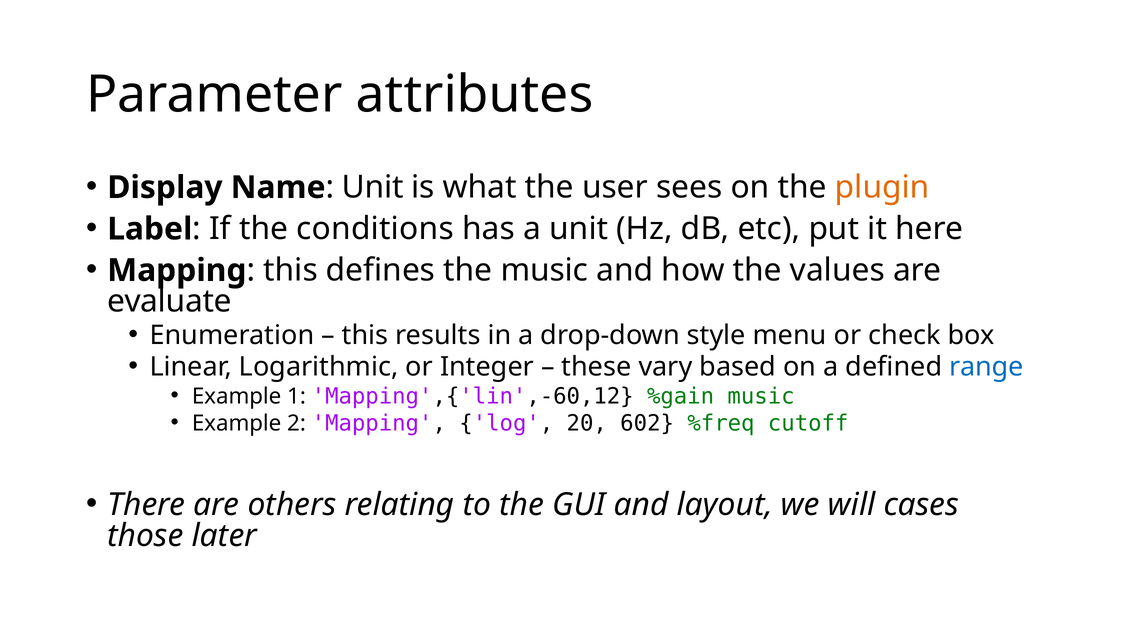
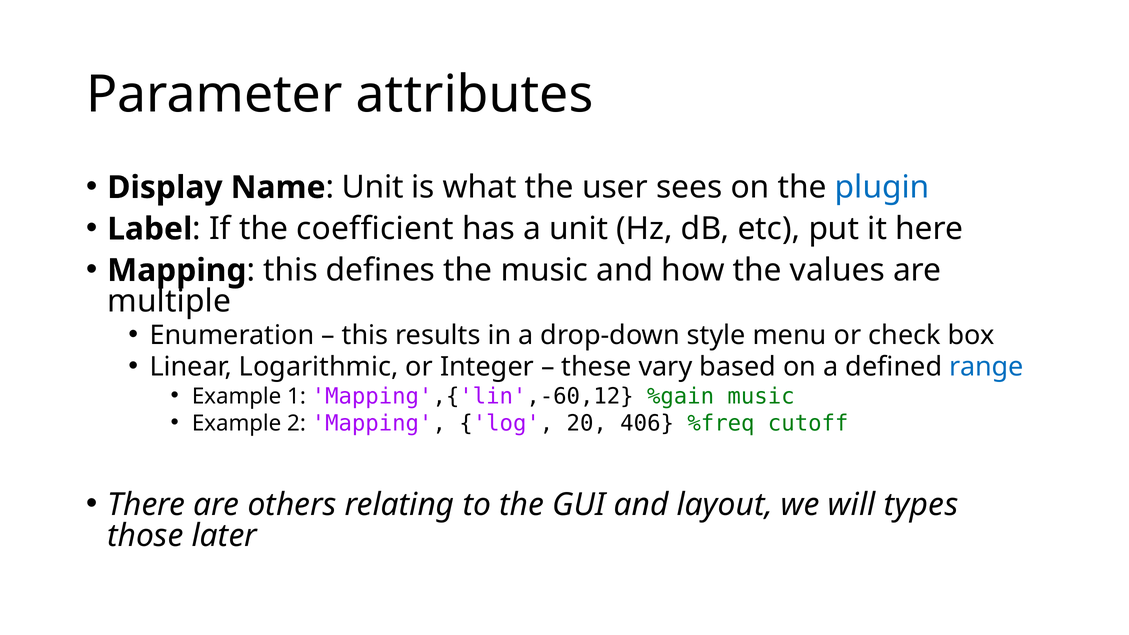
plugin colour: orange -> blue (882, 188)
conditions: conditions -> coefficient (375, 229)
evaluate: evaluate -> multiple (169, 301)
602: 602 -> 406 (647, 423)
cases: cases -> types (921, 505)
